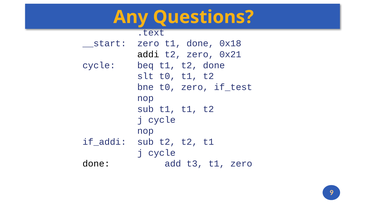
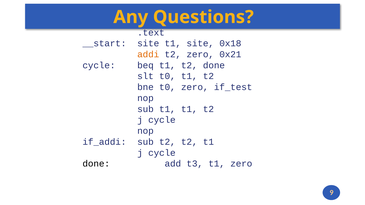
__start zero: zero -> site (148, 44)
t1 done: done -> site (200, 44)
addi colour: black -> orange (148, 54)
